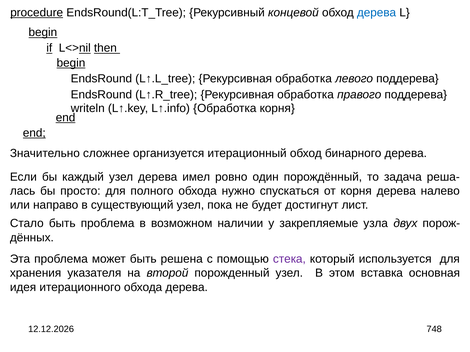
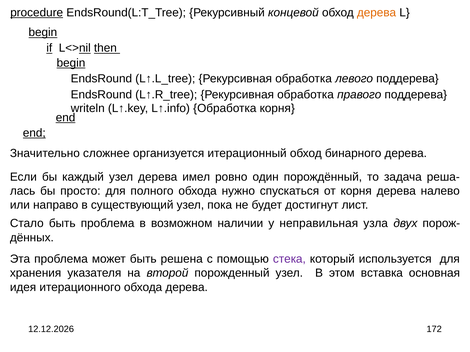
дерева colour: blue -> orange (377, 13)
закрепляемые: закрепляемые -> неправильная (319, 224)
748: 748 -> 172 (434, 329)
